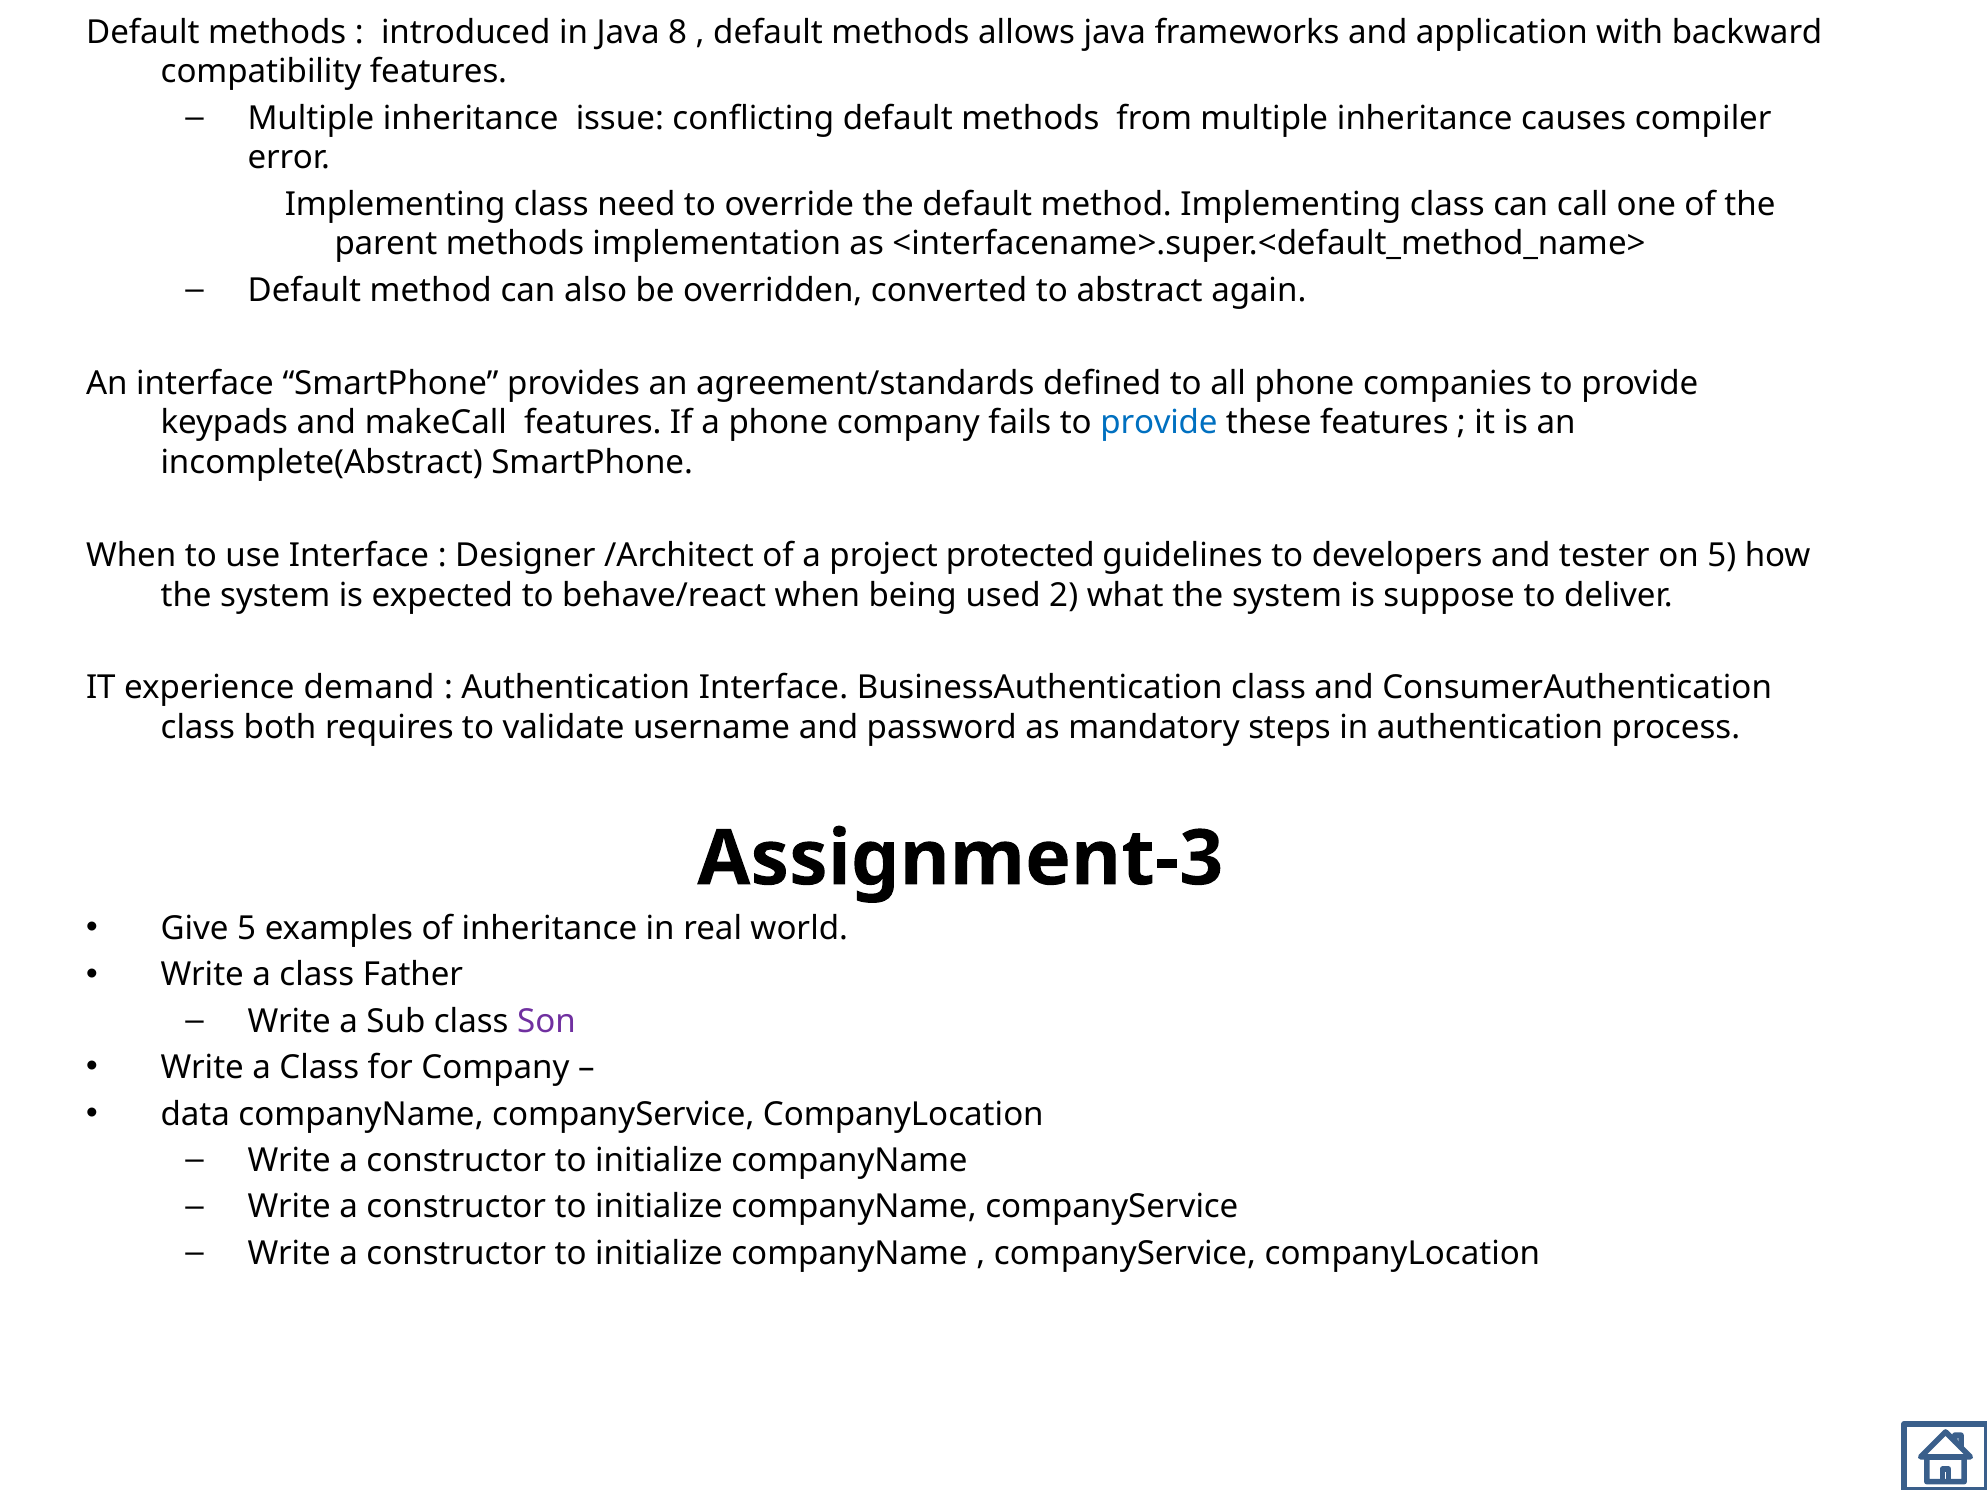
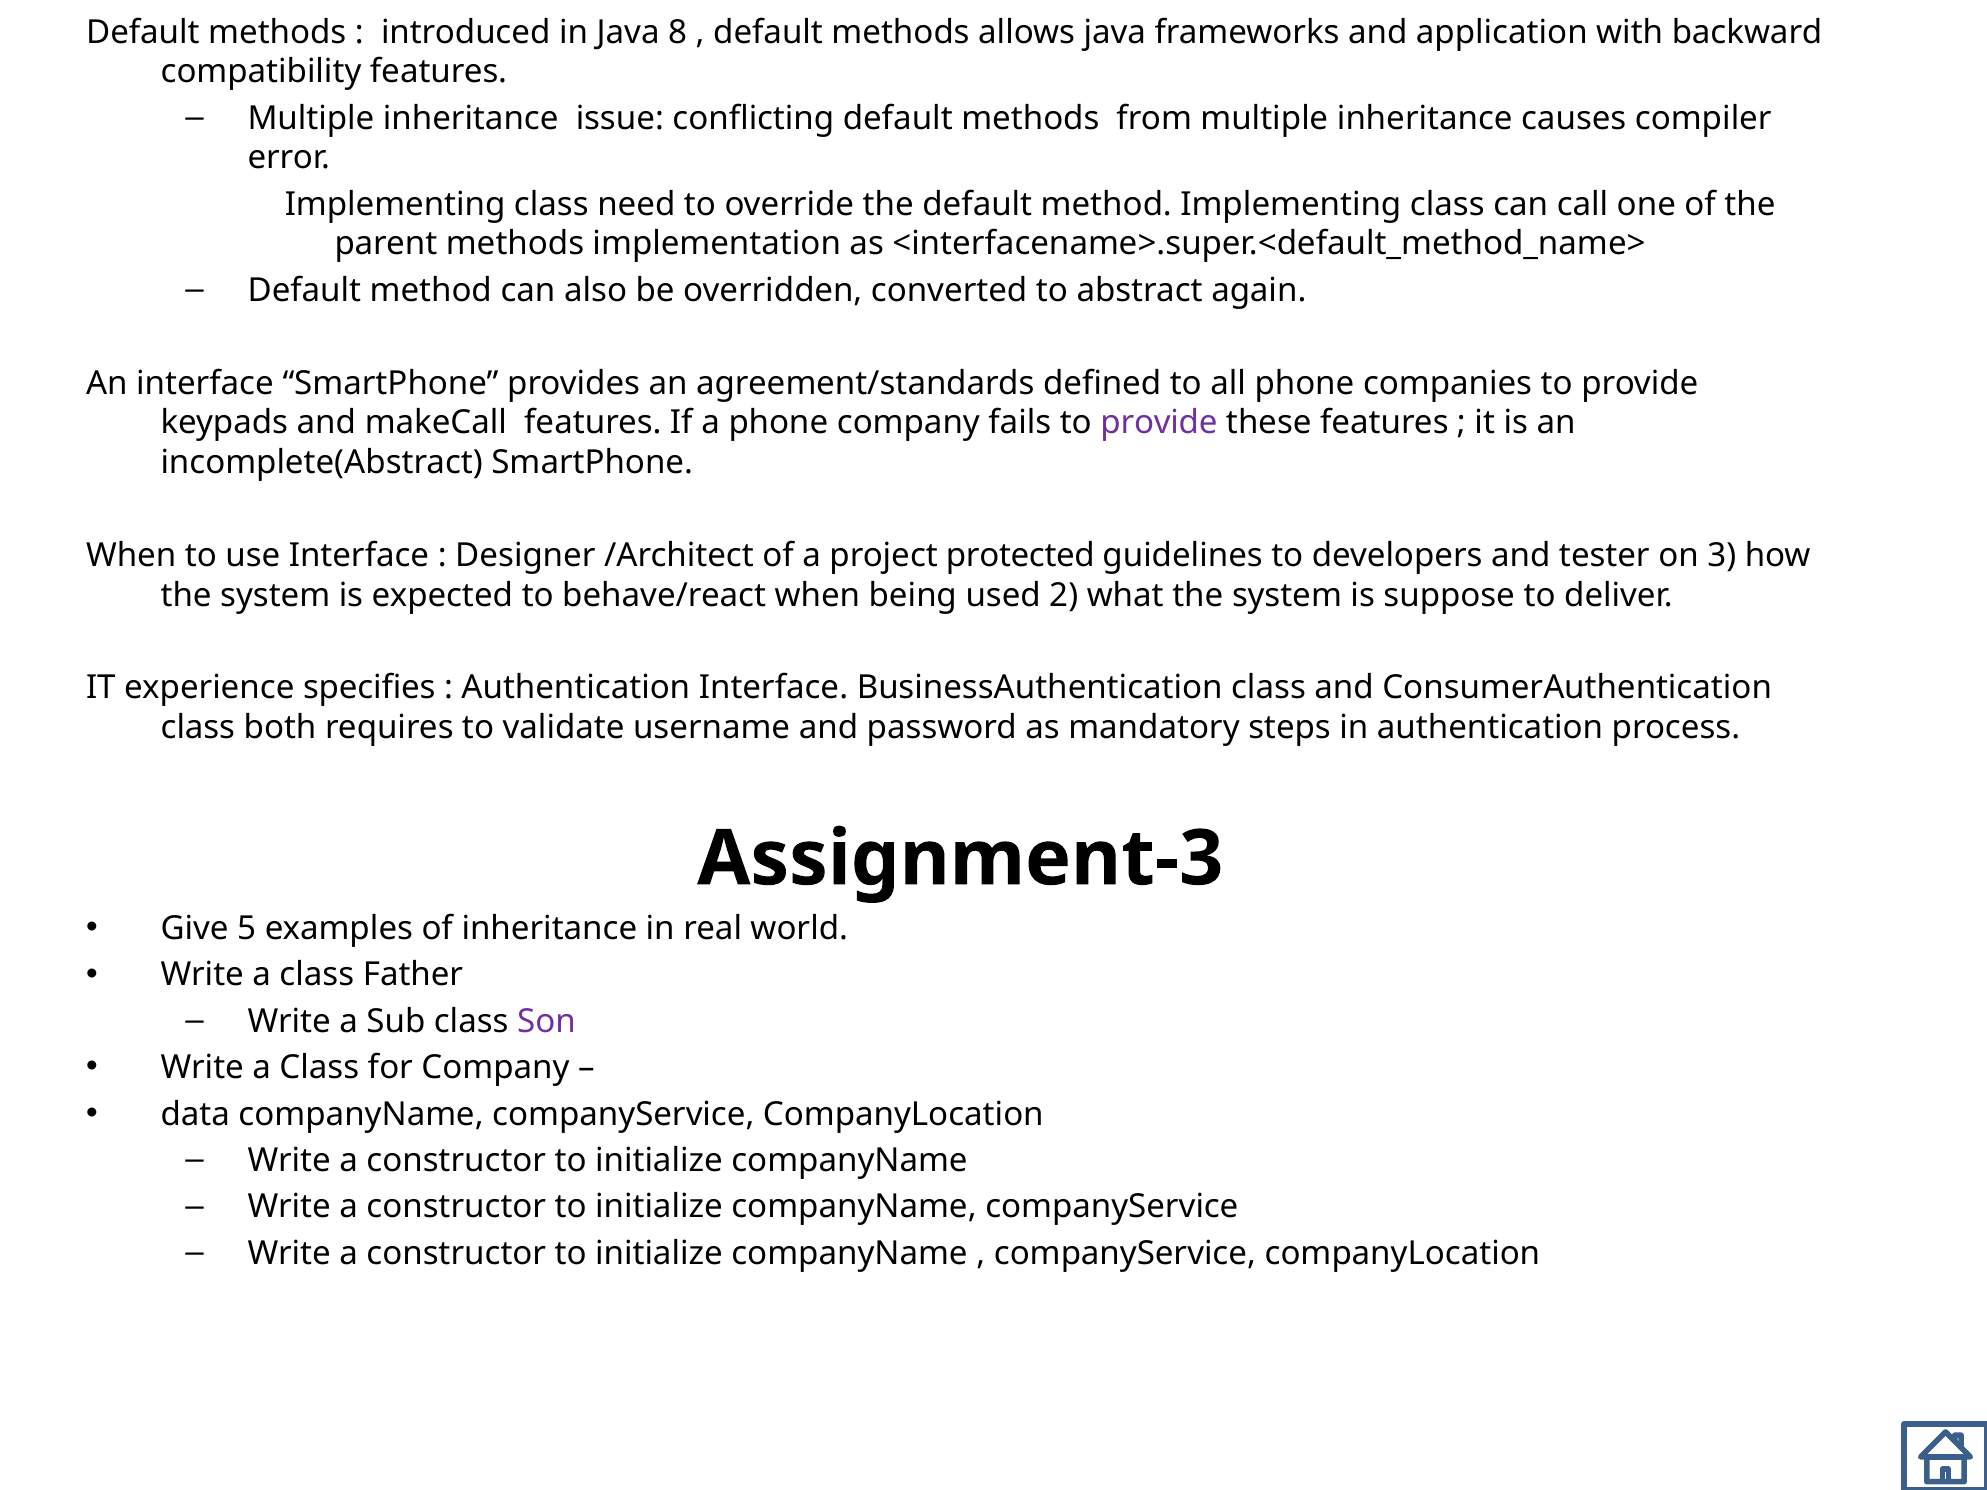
provide colour: blue -> purple (1159, 423)
on 5: 5 -> 3 (1722, 556)
demand: demand -> specifies (369, 688)
